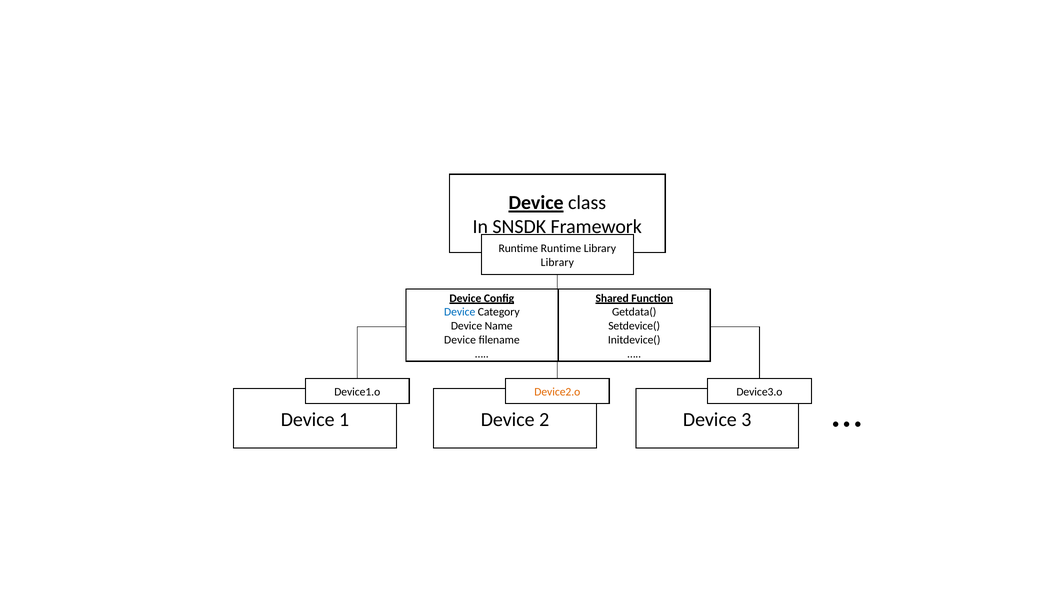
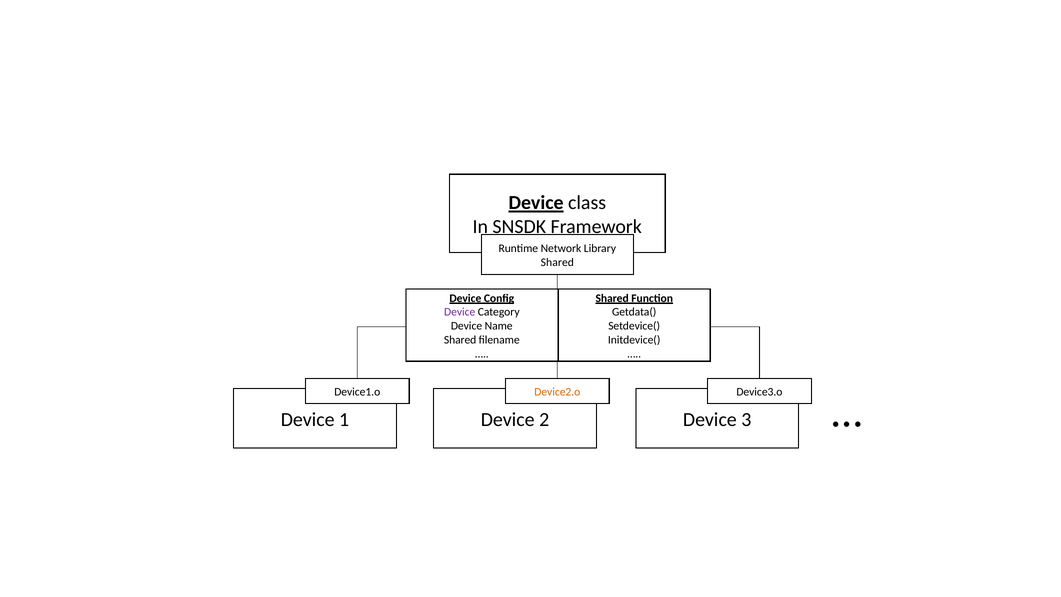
Runtime Runtime: Runtime -> Network (561, 248)
Library: Library -> Shared (557, 262)
Device colour: blue -> purple (460, 312)
Device: Device -> Shared (460, 340)
